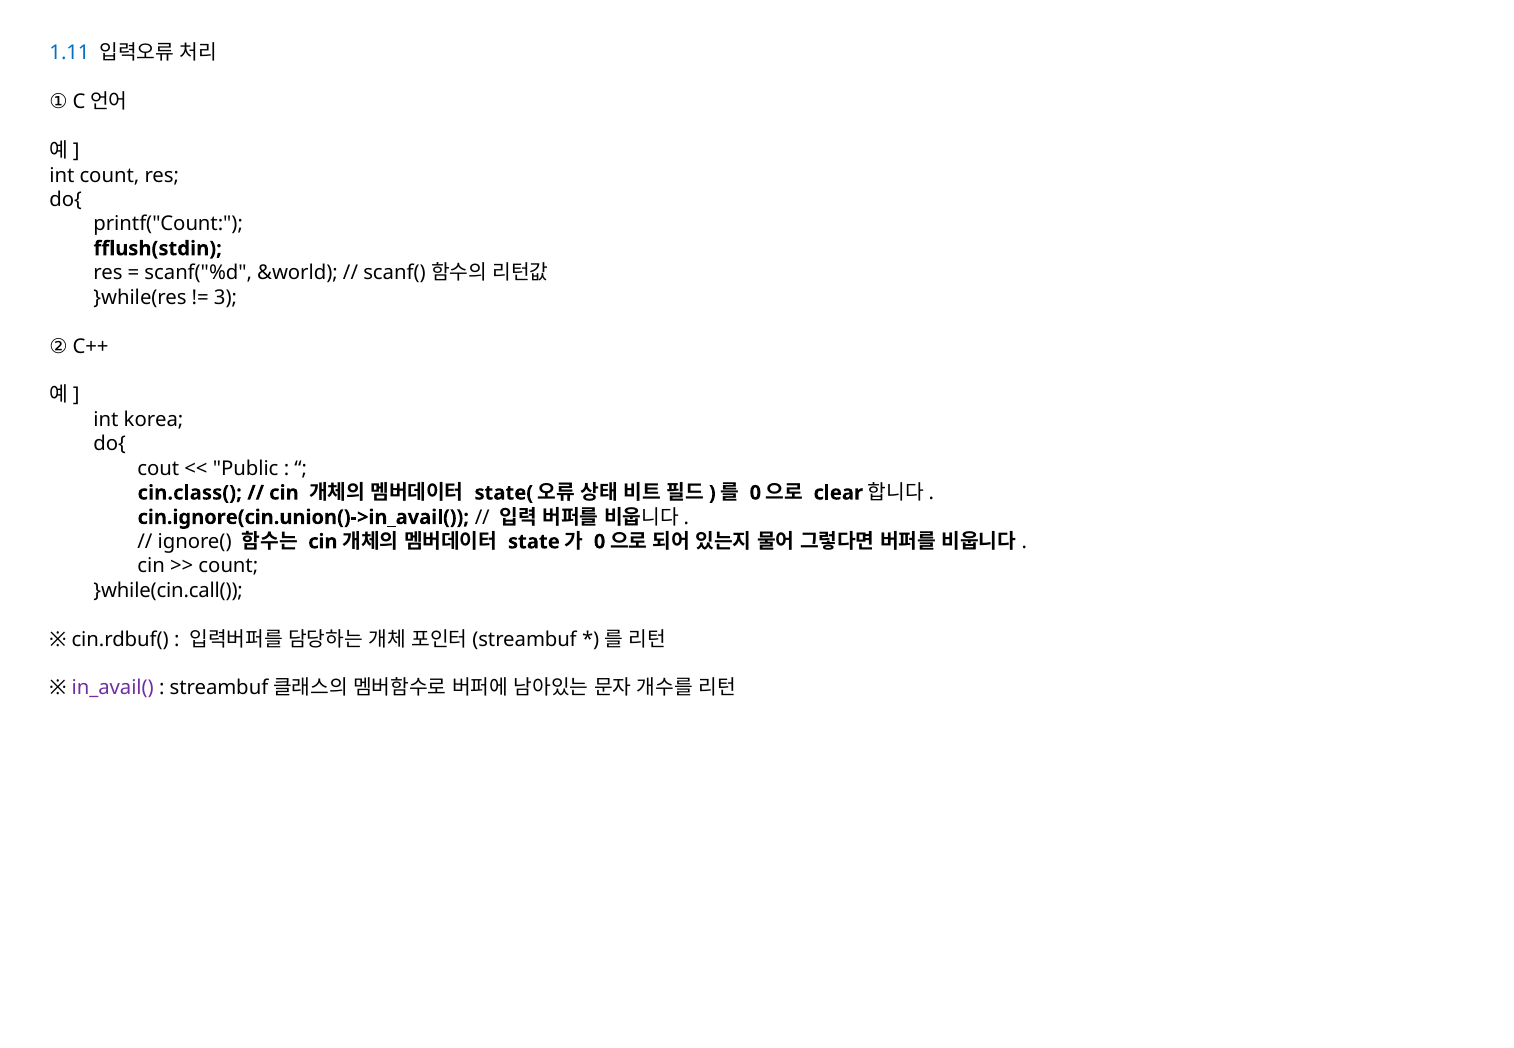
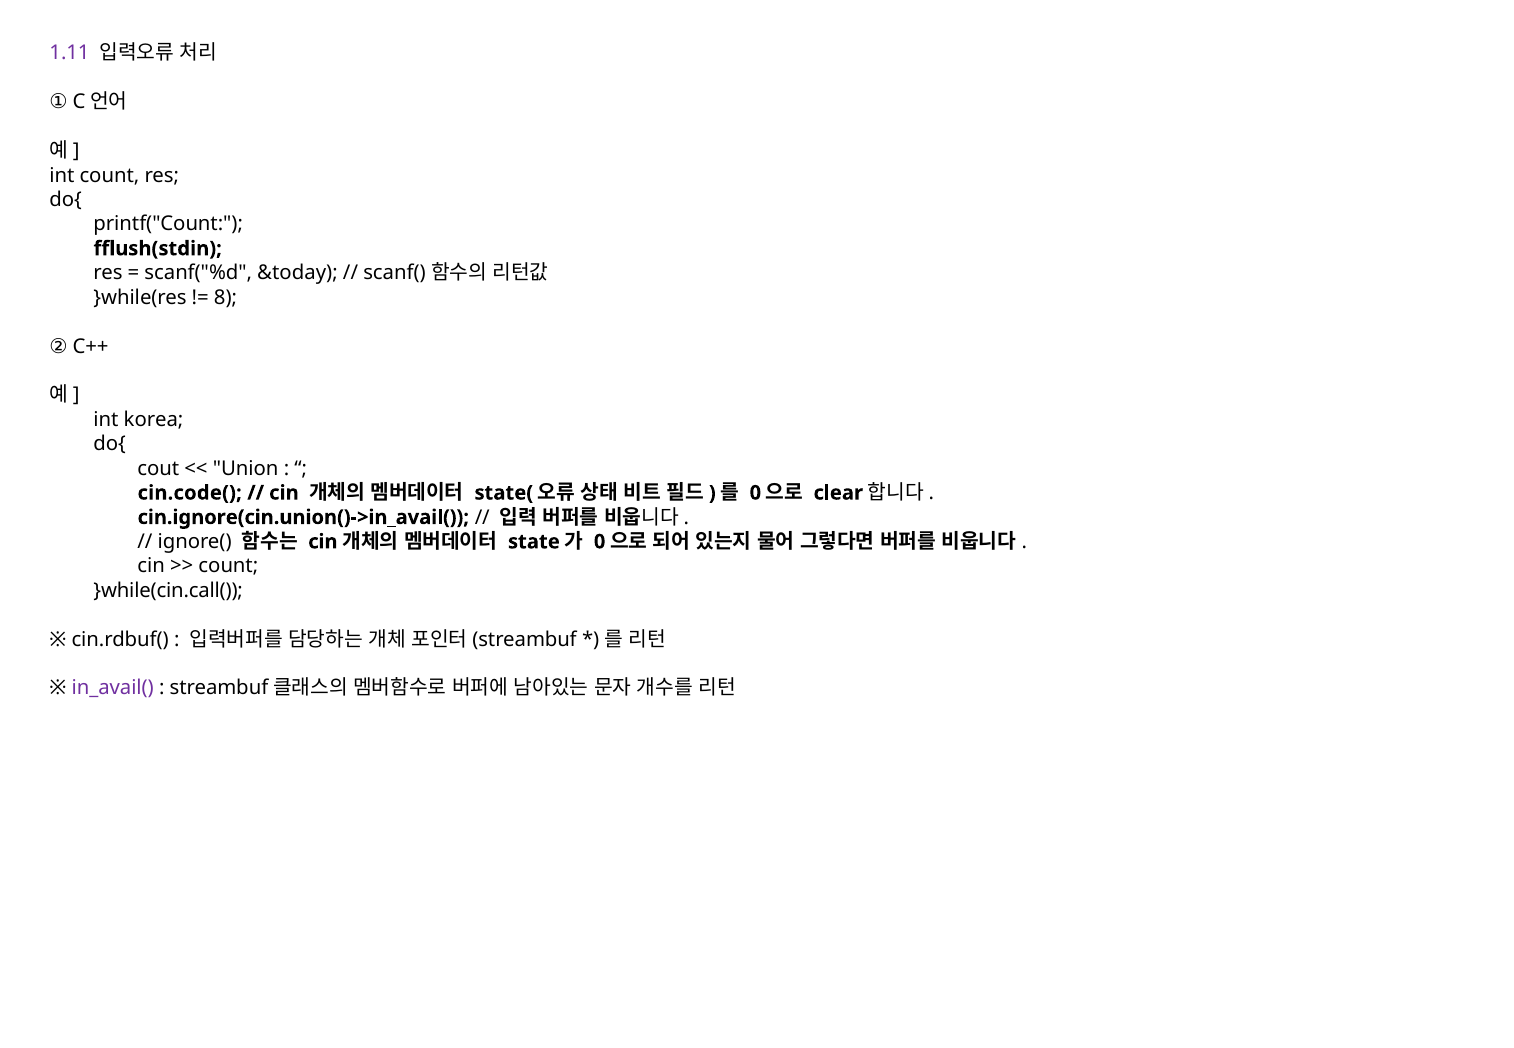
1.11 colour: blue -> purple (70, 53)
&world: &world -> &today (297, 273)
3: 3 -> 8 (226, 297)
Public: Public -> Union (246, 468)
cin.class(: cin.class( -> cin.code( (190, 493)
